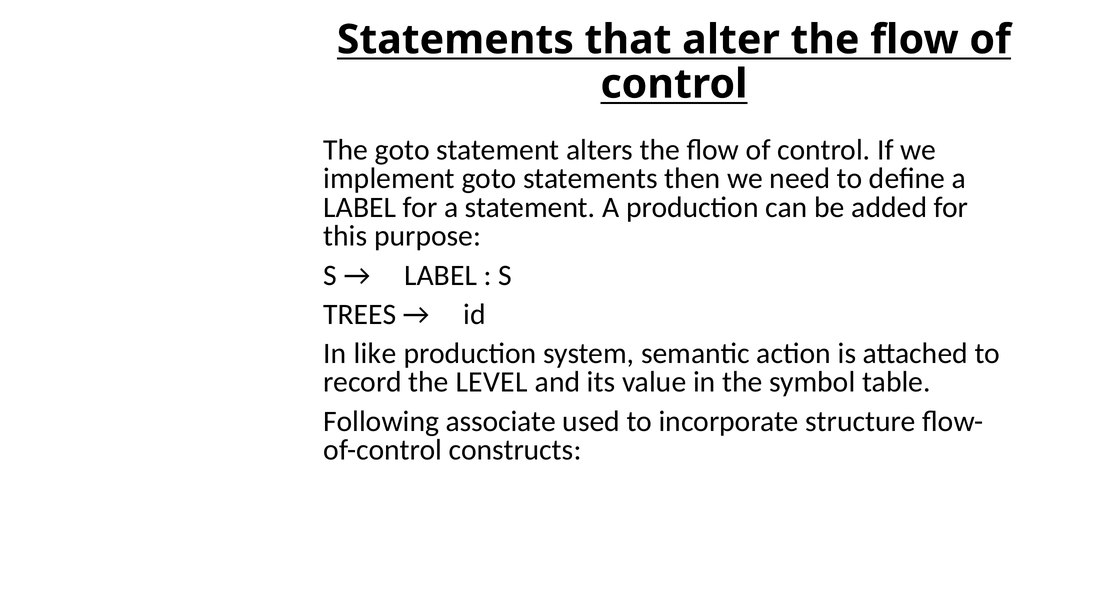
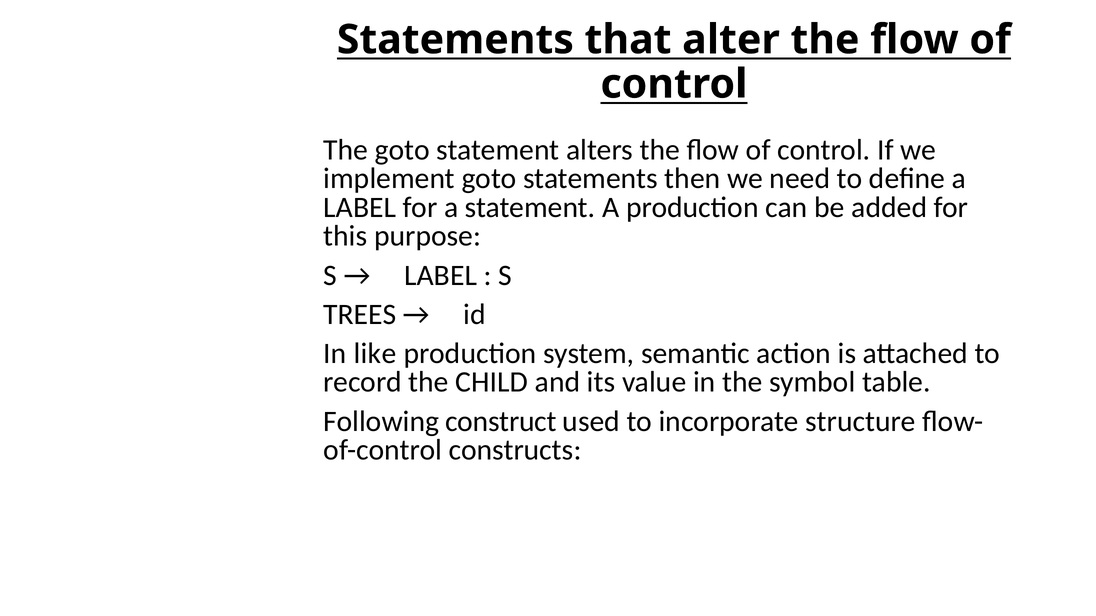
LEVEL: LEVEL -> CHILD (492, 382)
associate: associate -> construct (501, 422)
